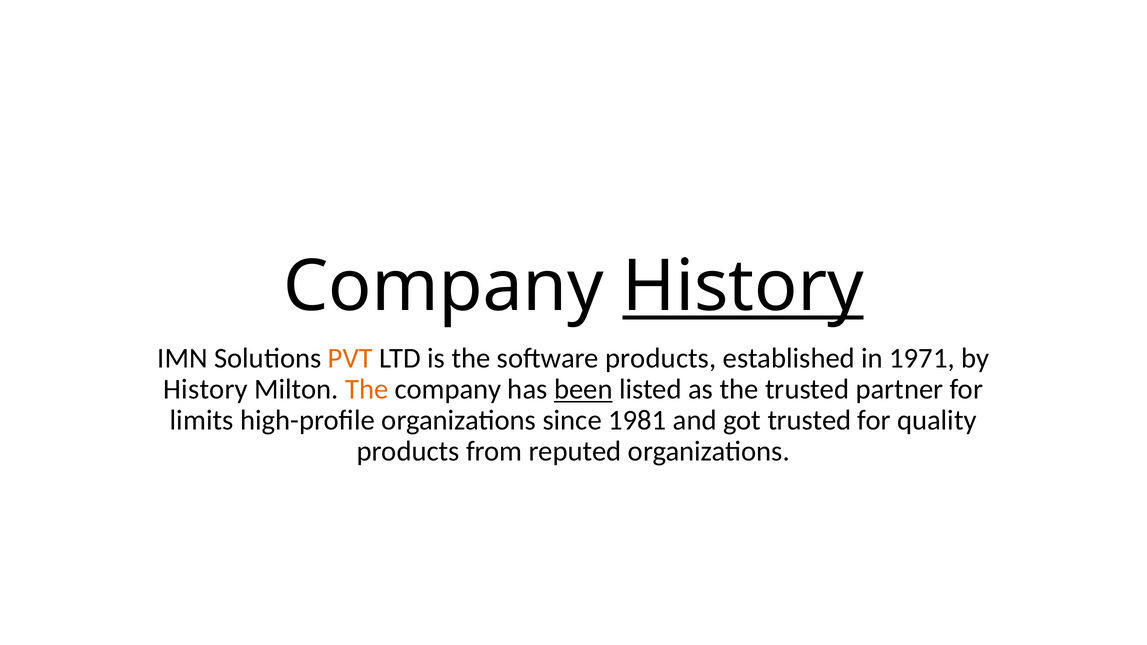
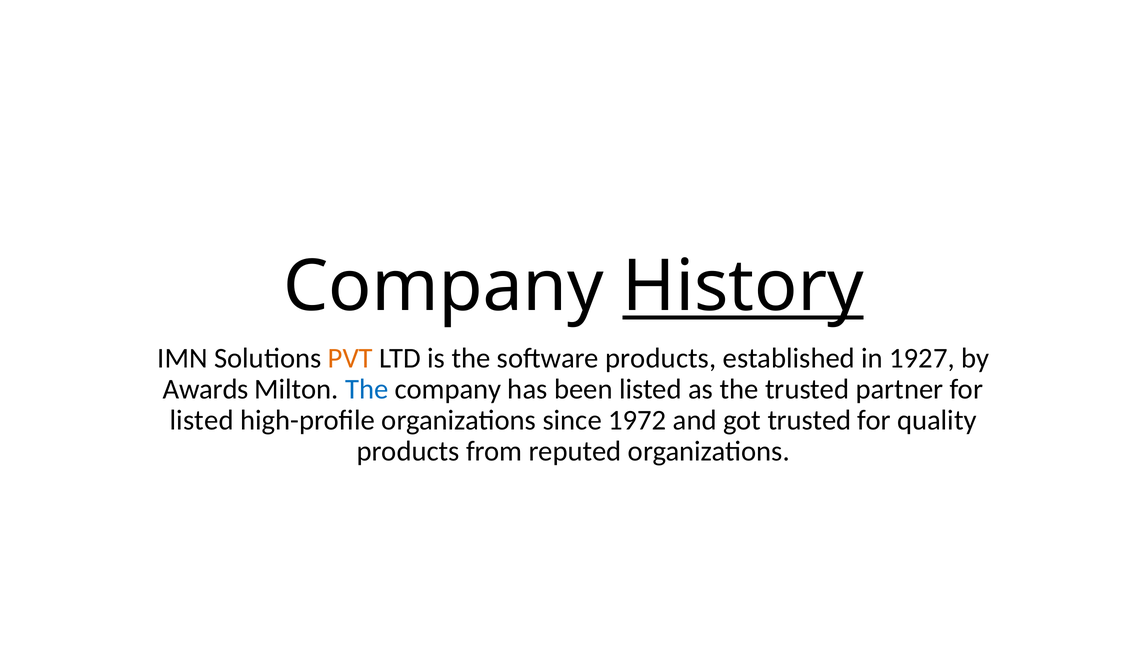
1971: 1971 -> 1927 (922, 359)
History: History -> Awards (206, 389)
The colour: orange -> blue (367, 389)
been underline: present -> none (583, 389)
limits: limits -> listed (202, 420)
1981: 1981 -> 1972 (637, 420)
